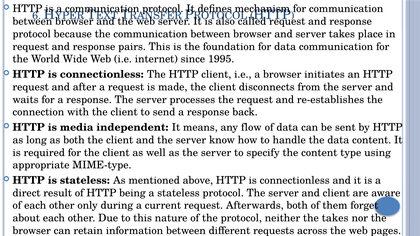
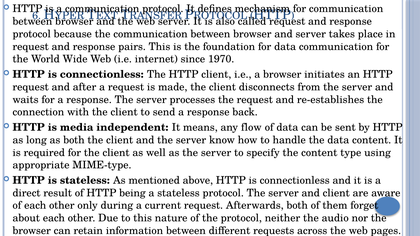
1995: 1995 -> 1970 (221, 59)
the takes: takes -> audio (335, 218)
